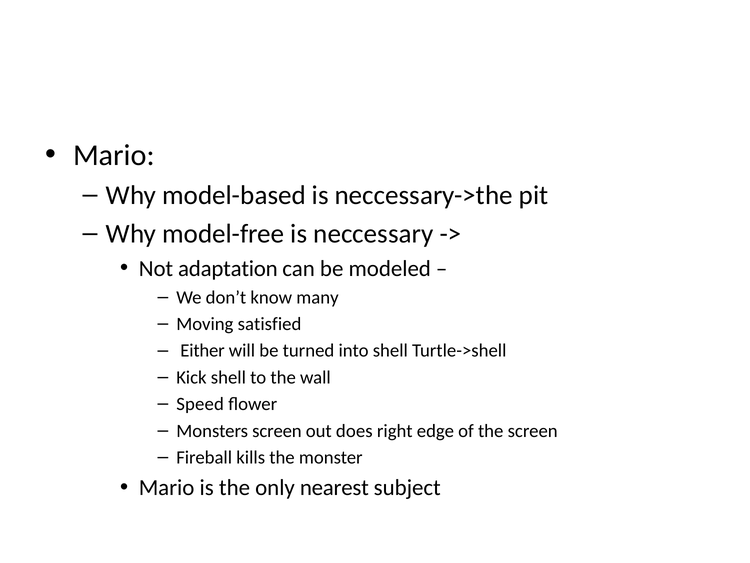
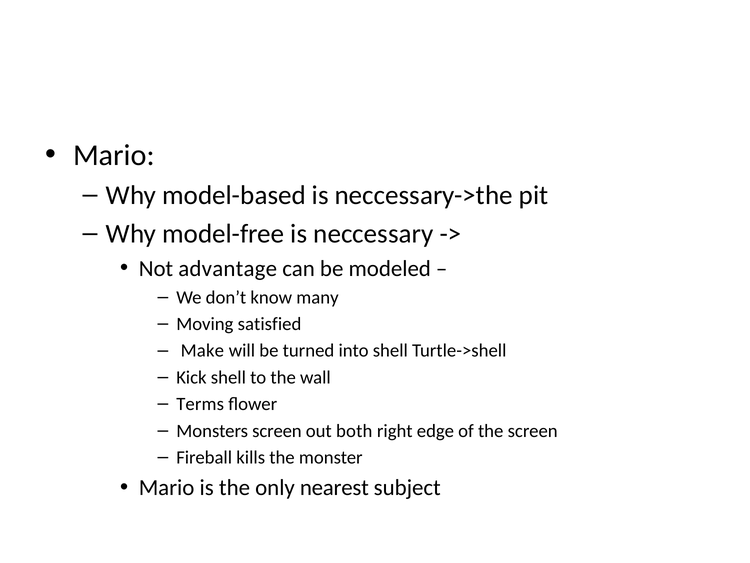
adaptation: adaptation -> advantage (228, 268)
Either: Either -> Make (202, 350)
Speed: Speed -> Terms (200, 404)
does: does -> both (354, 430)
